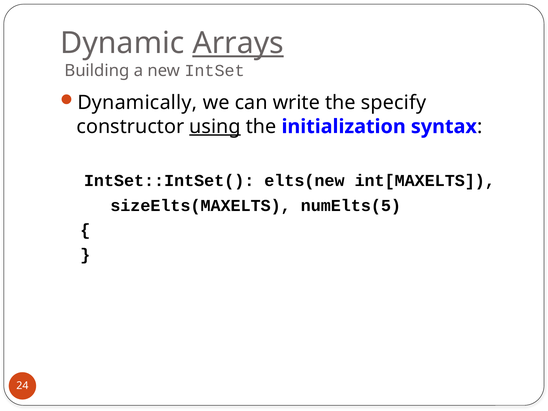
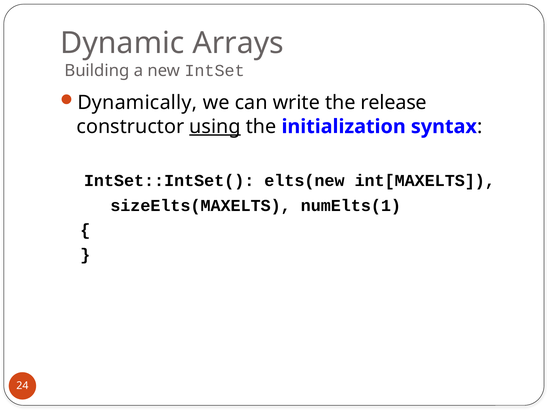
Arrays underline: present -> none (238, 43)
specify: specify -> release (394, 103)
numElts(5: numElts(5 -> numElts(1 (351, 206)
